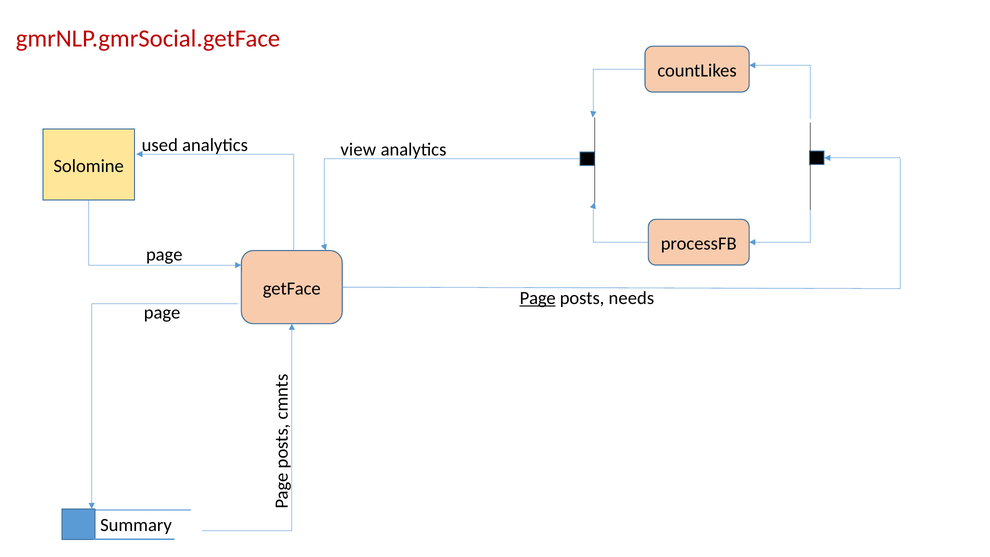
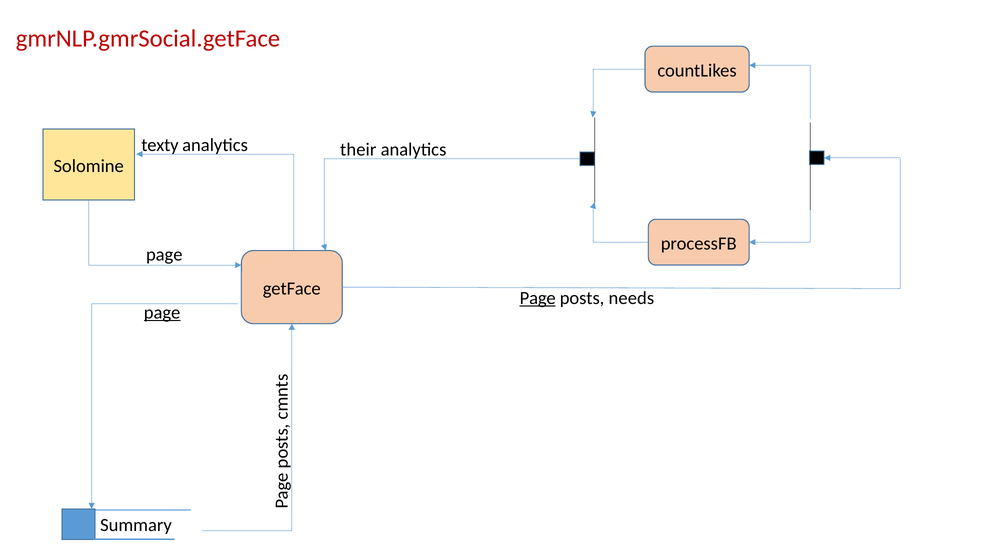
used: used -> texty (160, 145)
view: view -> their (358, 149)
page underline: none -> present (162, 312)
